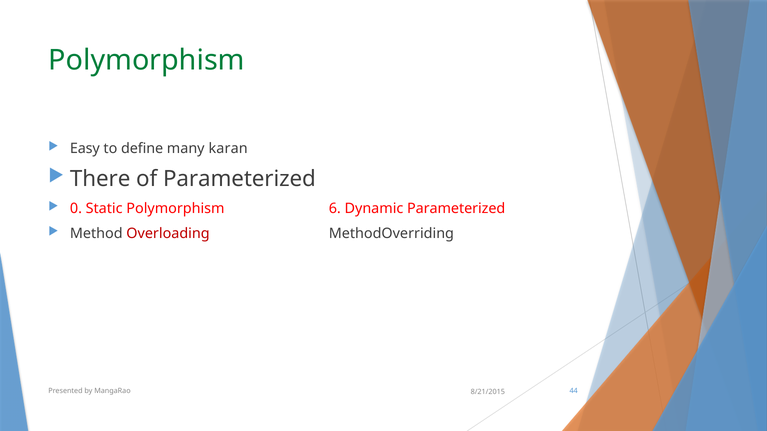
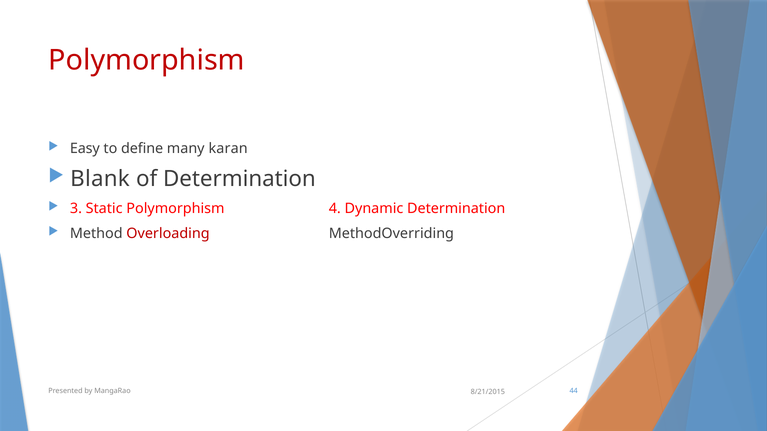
Polymorphism colour: green -> red (147, 60)
There: There -> Blank (100, 179)
of Parameterized: Parameterized -> Determination (239, 179)
0: 0 -> 3 (76, 209)
6: 6 -> 4 (335, 209)
Dynamic Parameterized: Parameterized -> Determination (456, 209)
